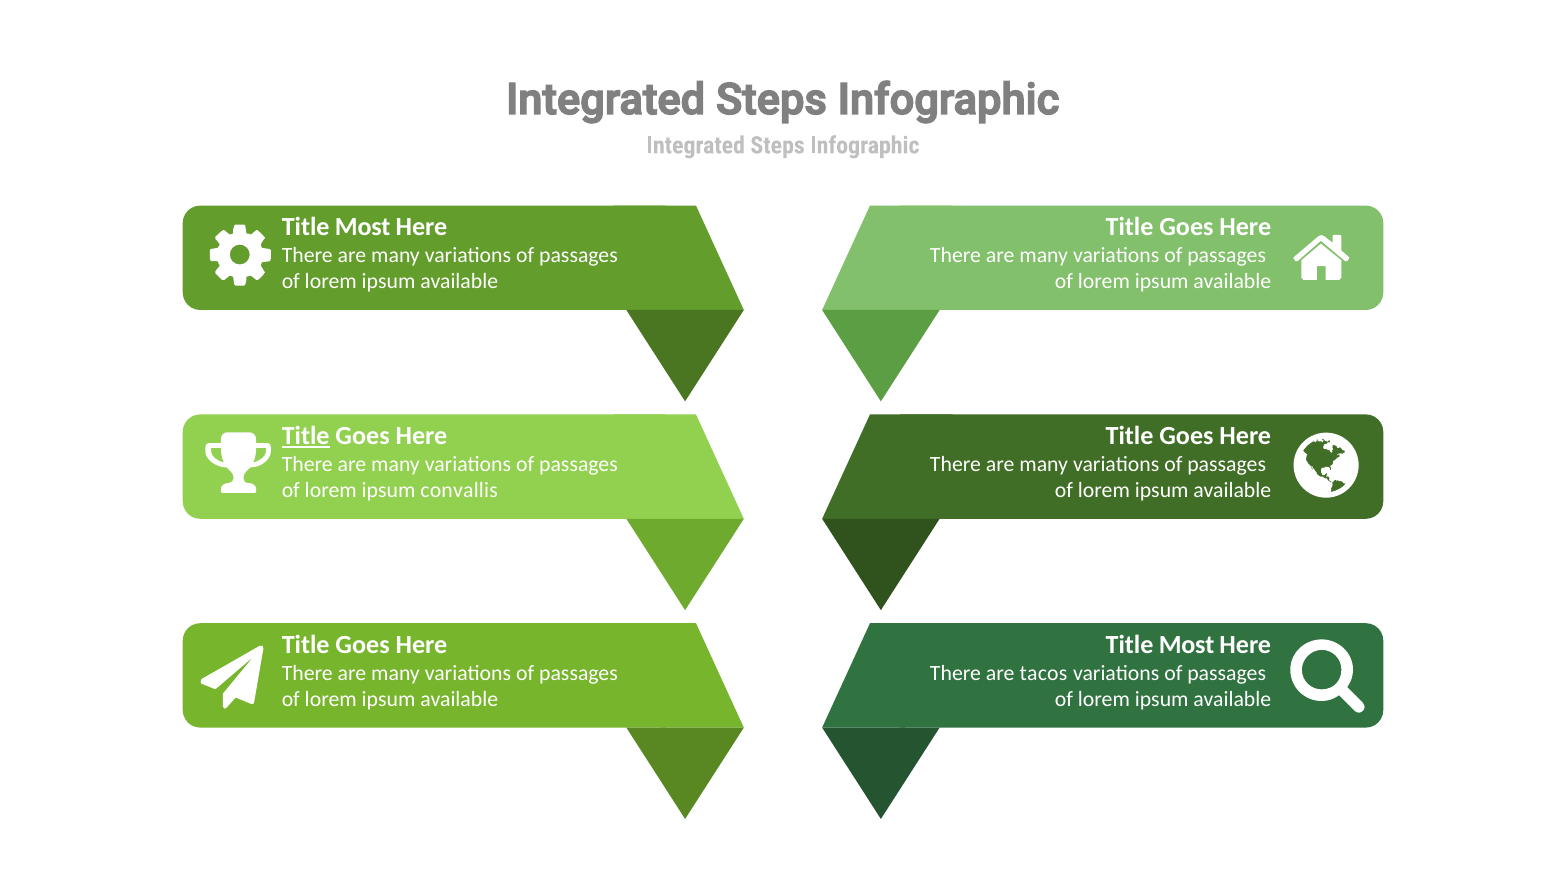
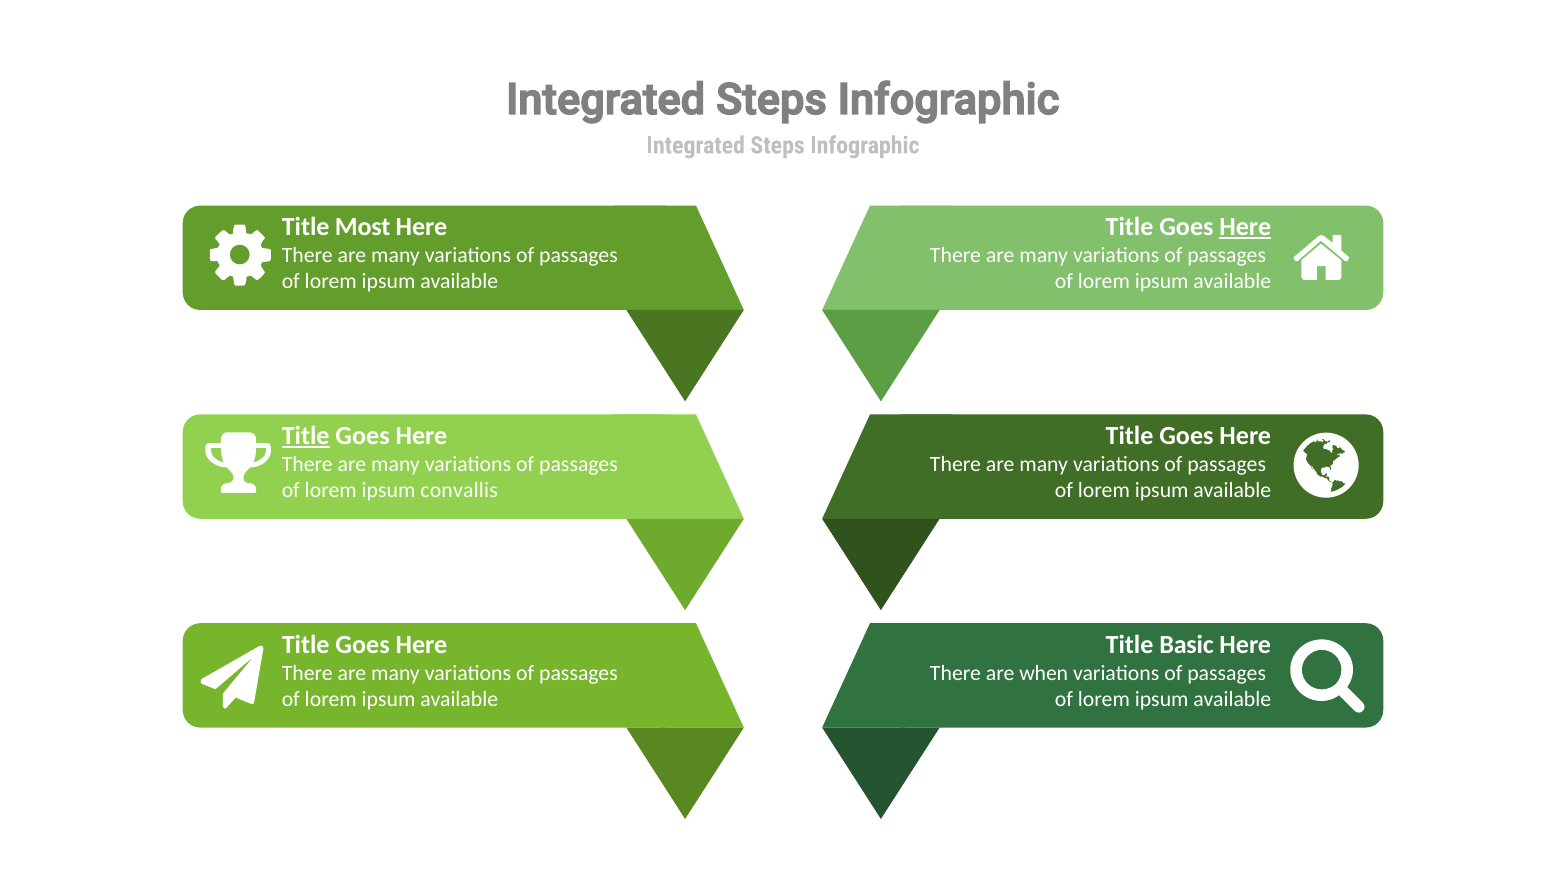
Here underline: none -> present (1245, 227)
Most: Most -> Basic (1187, 645)
tacos: tacos -> when (1044, 673)
